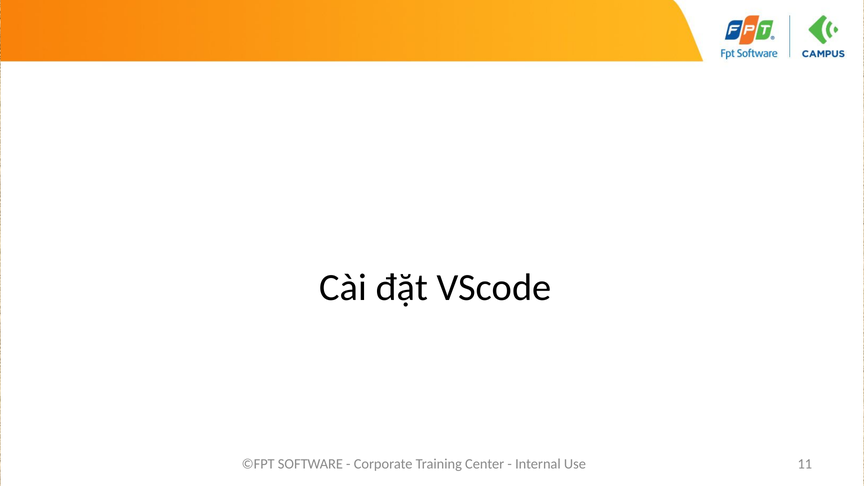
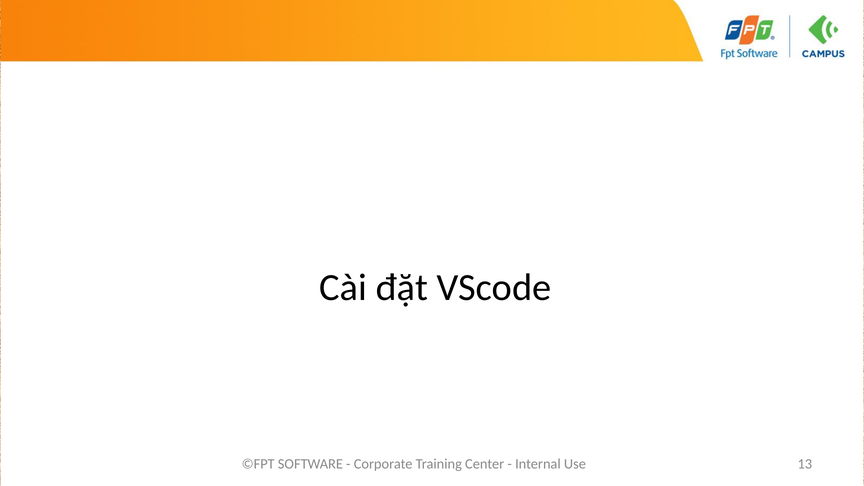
11: 11 -> 13 (805, 464)
